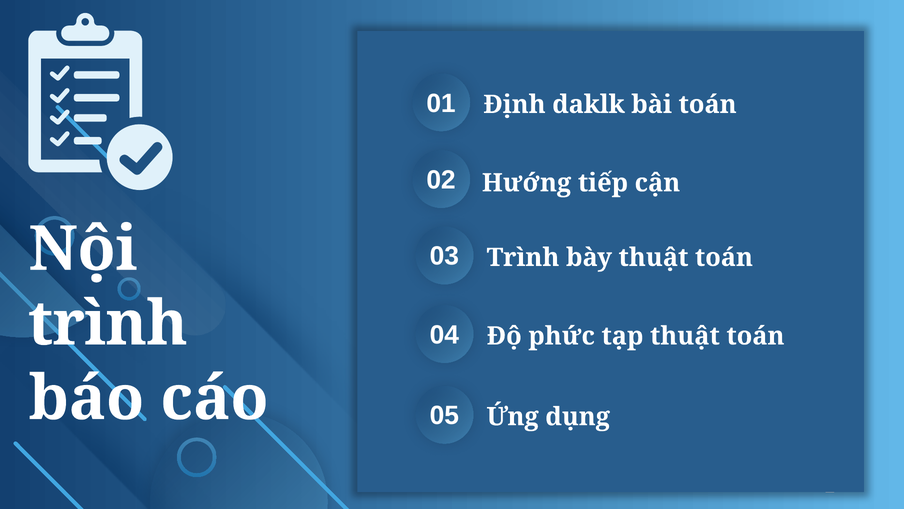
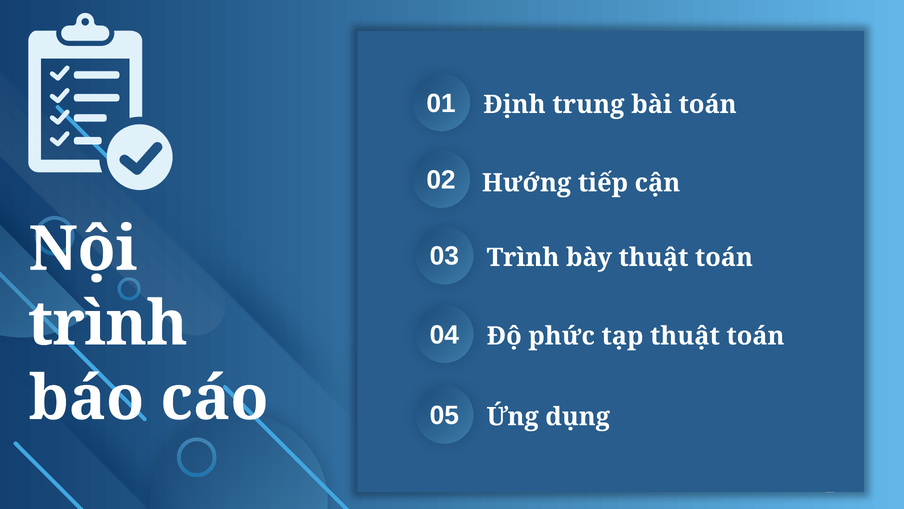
daklk: daklk -> trung (588, 104)
